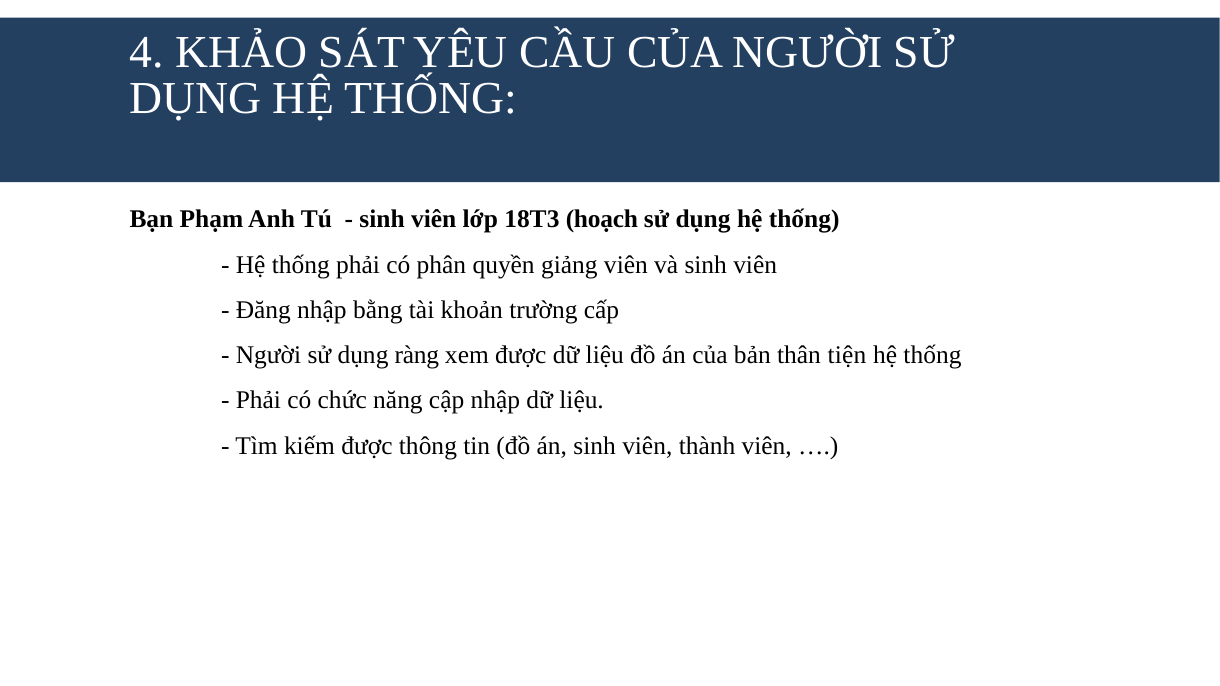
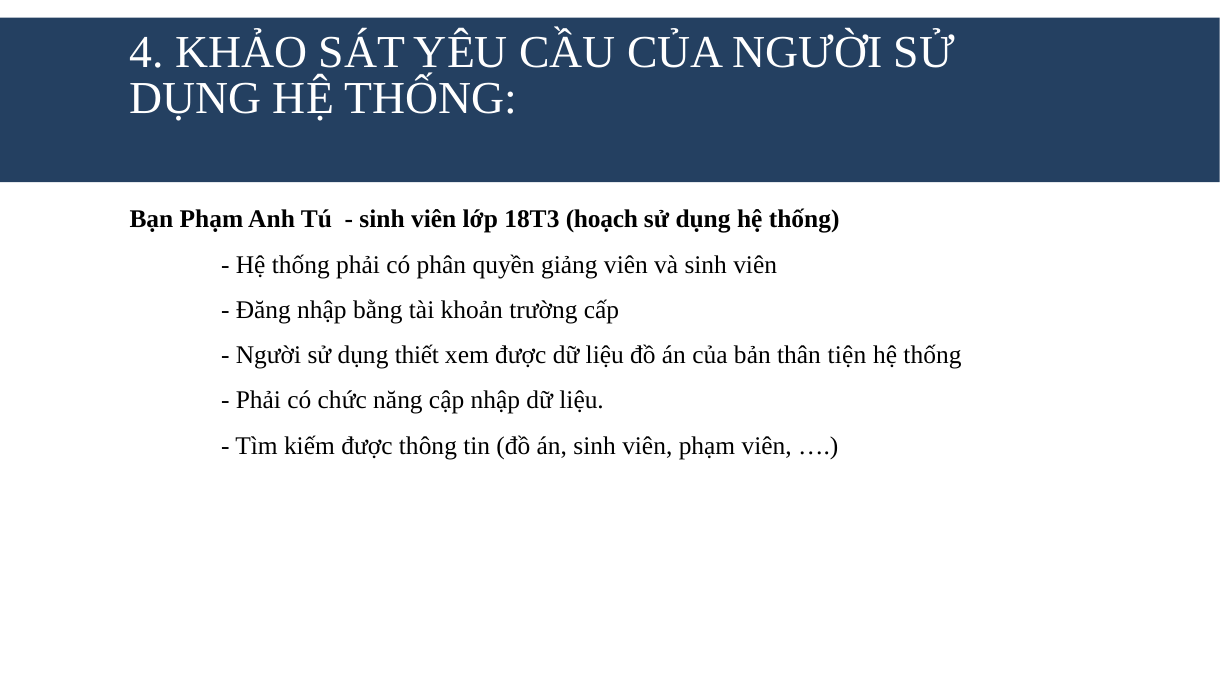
ràng: ràng -> thiết (417, 355)
viên thành: thành -> phạm (707, 446)
